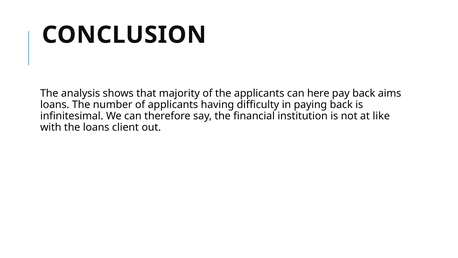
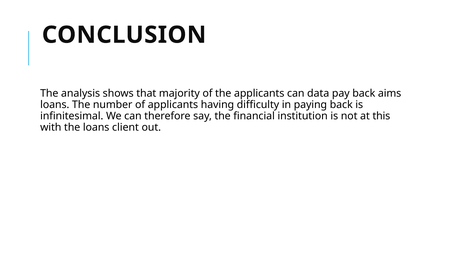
here: here -> data (318, 93)
like: like -> this (381, 116)
